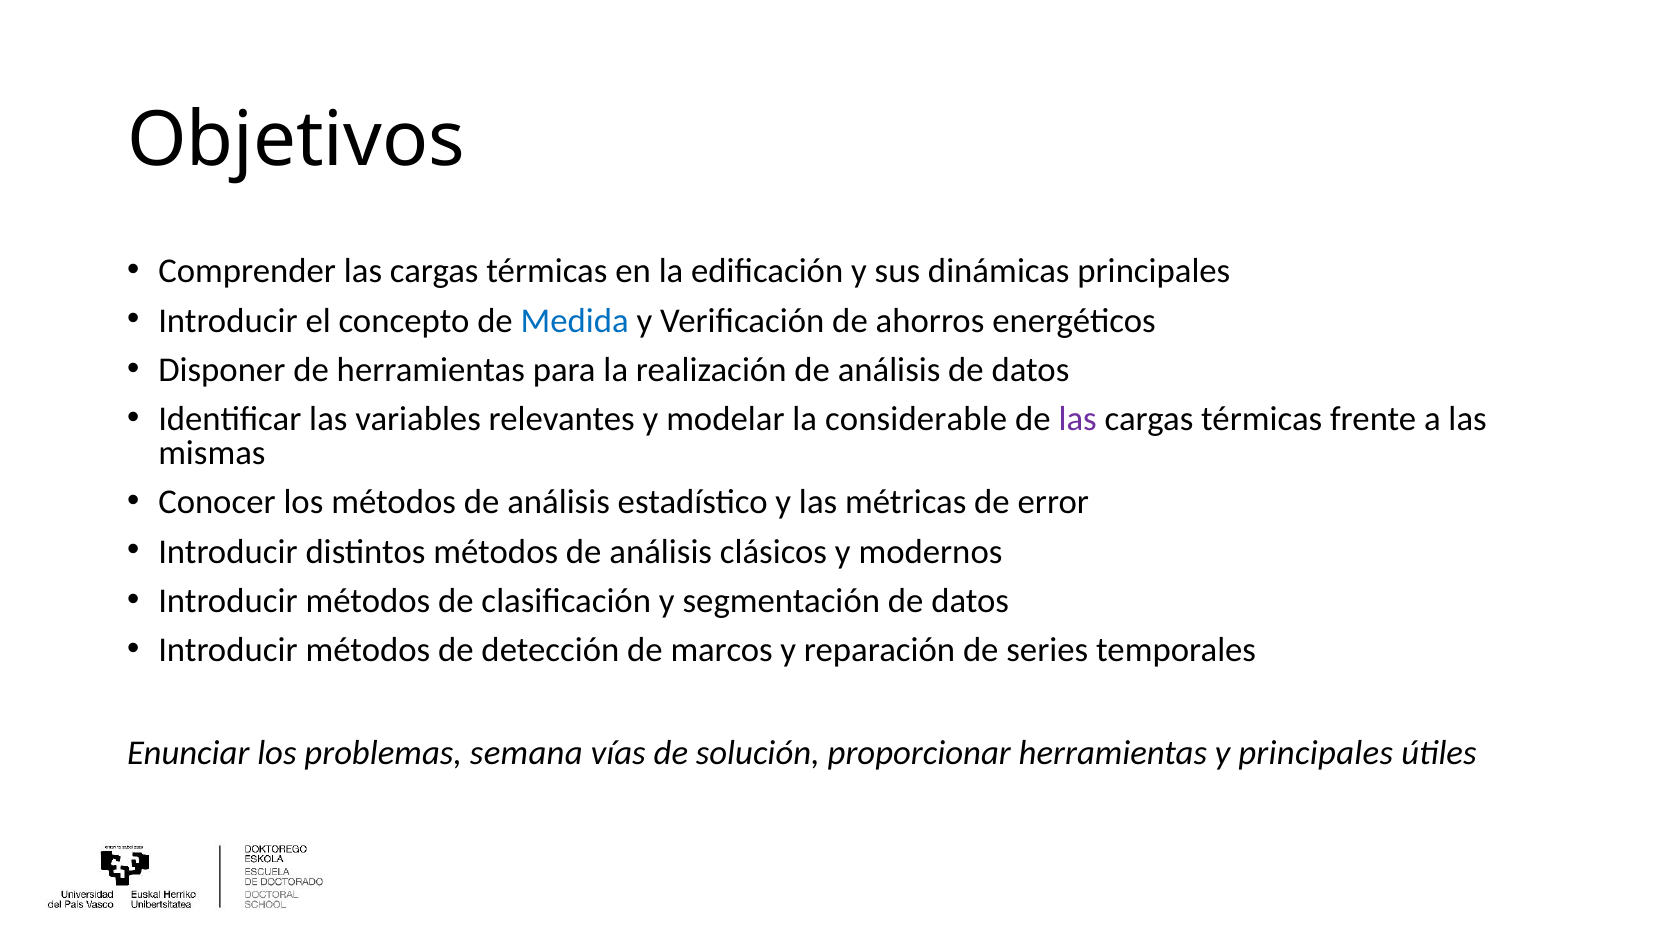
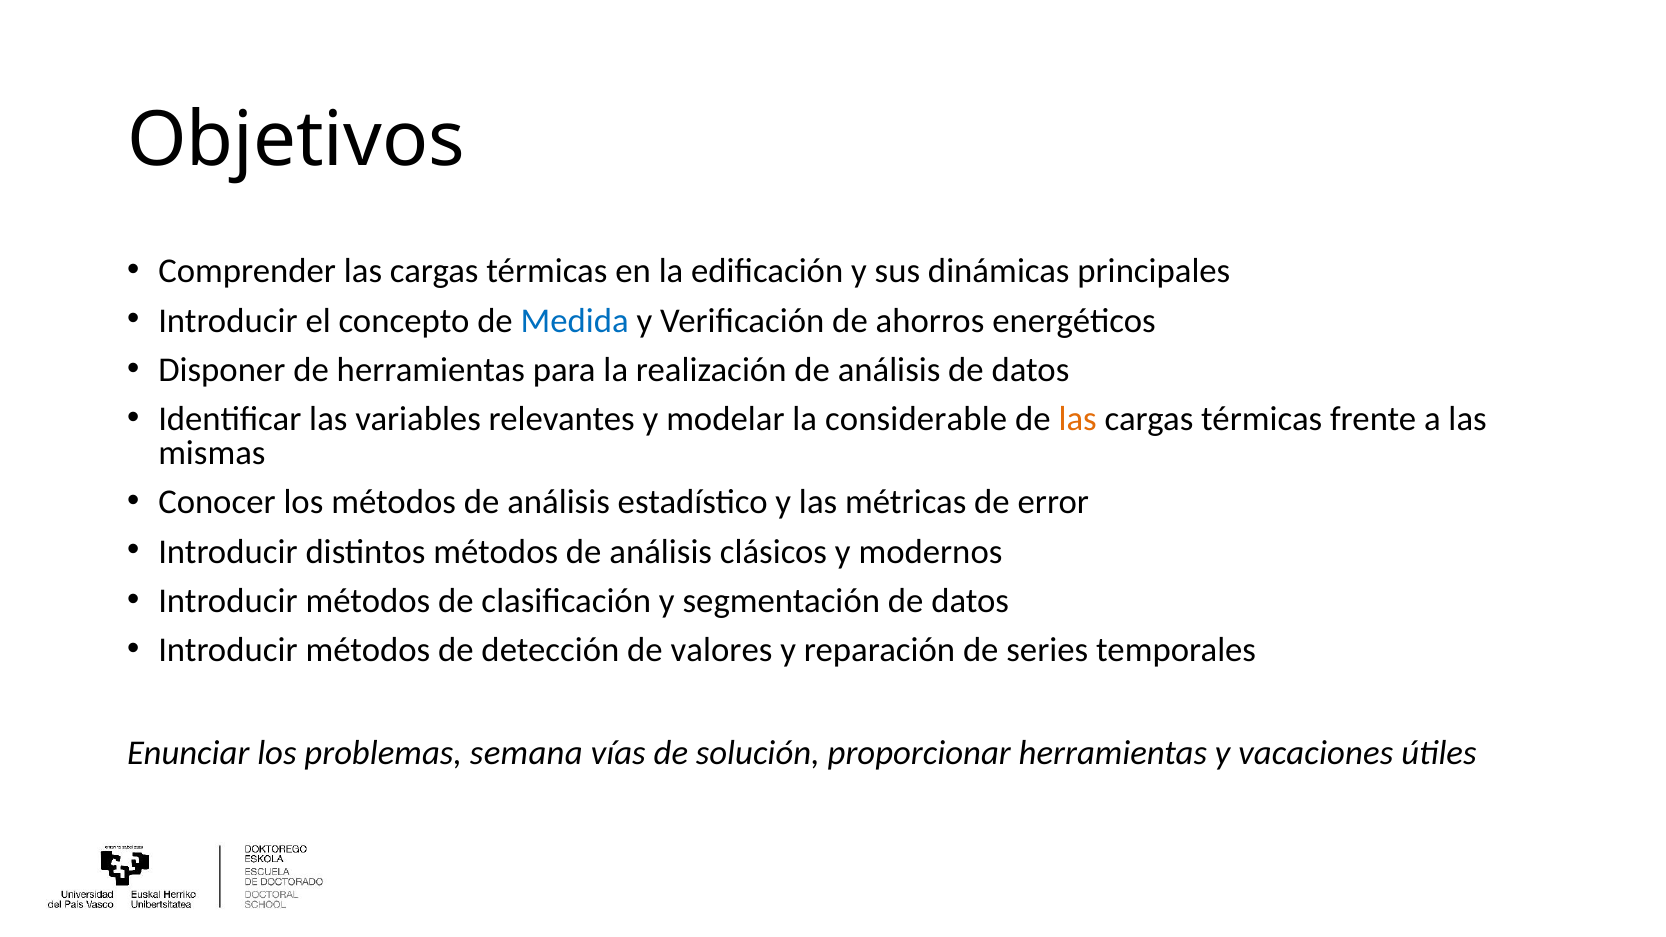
las colour: purple -> orange (1078, 419)
marcos: marcos -> valores (722, 650)
y principales: principales -> vacaciones (1316, 753)
